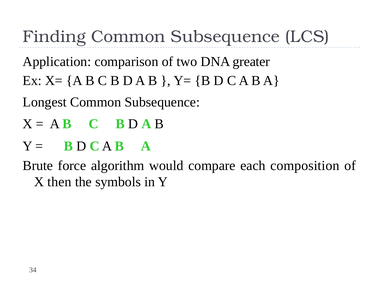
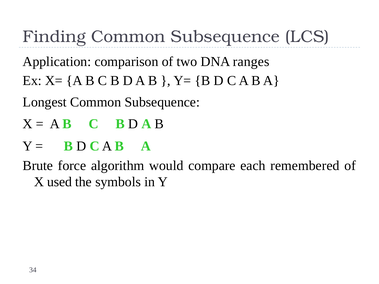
greater: greater -> ranges (251, 62)
composition: composition -> remembered (305, 166)
then: then -> used (60, 182)
